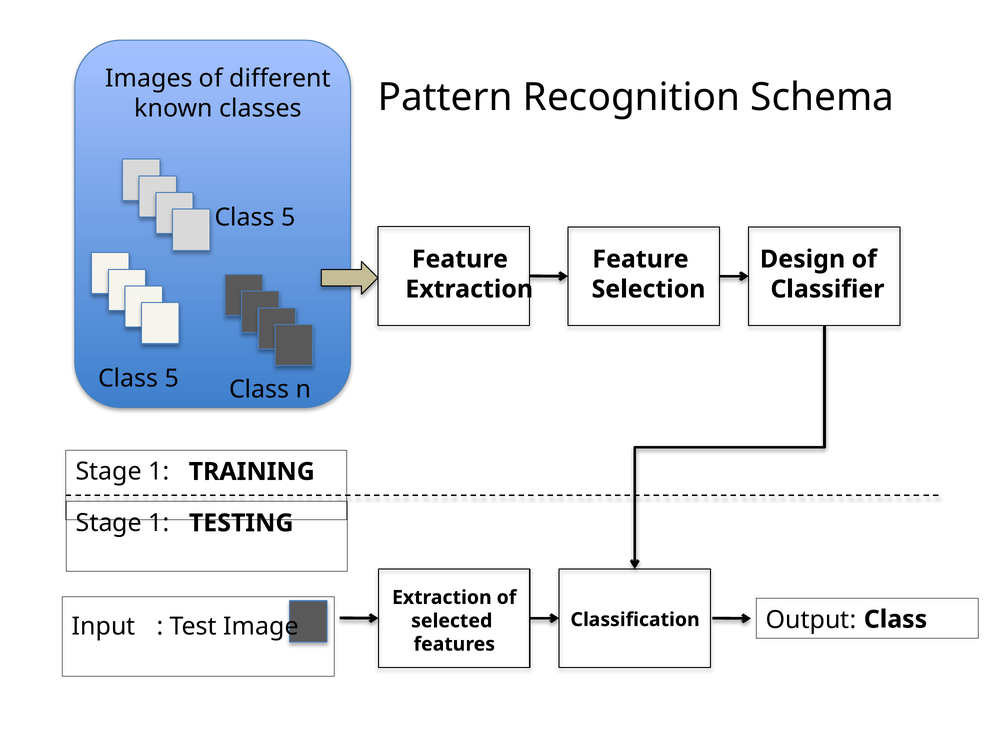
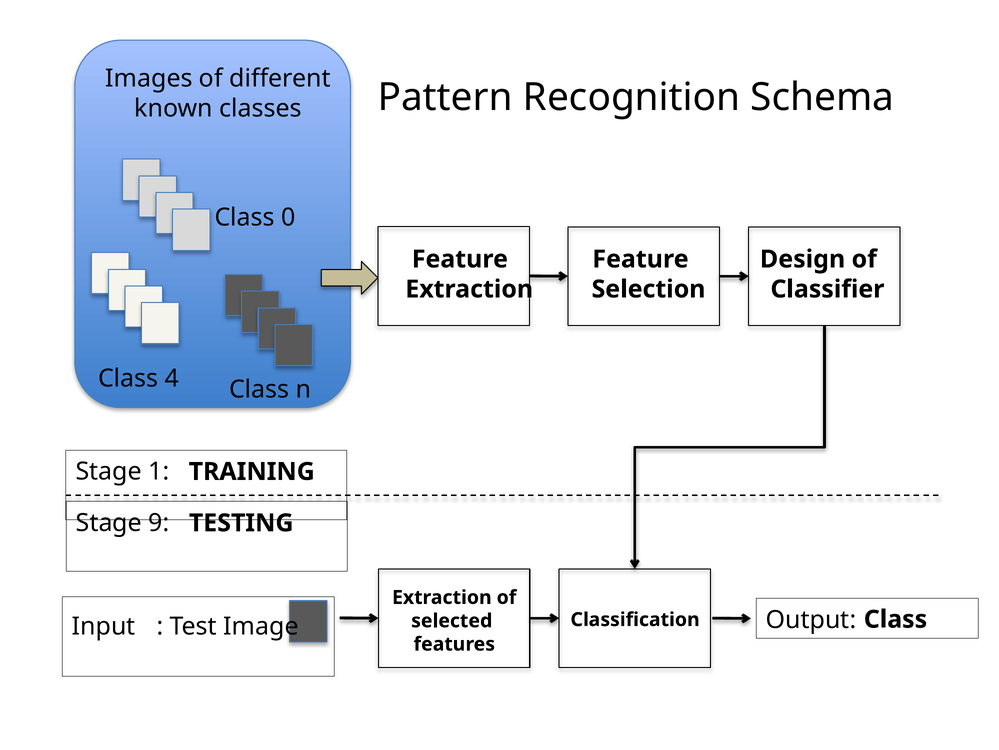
5: 5 -> 0 (289, 217)
5: 5 -> 4 (172, 378)
1: 1 -> 9 (159, 523)
